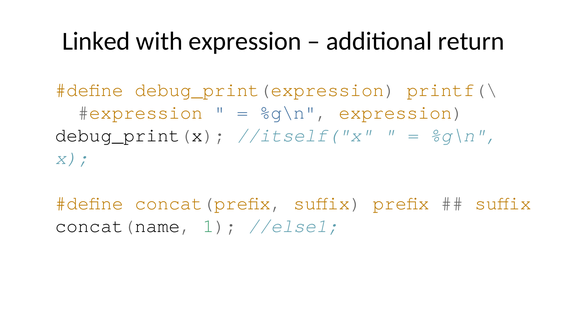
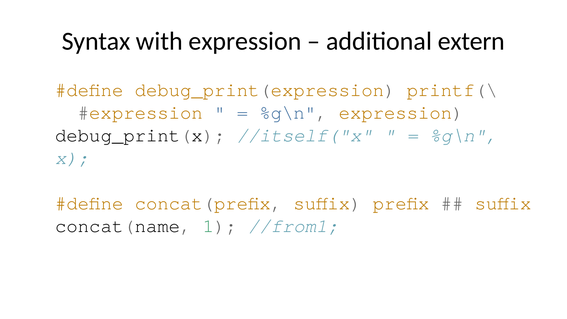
Linked: Linked -> Syntax (96, 41)
return: return -> extern (471, 41)
//else1: //else1 -> //from1 (293, 226)
